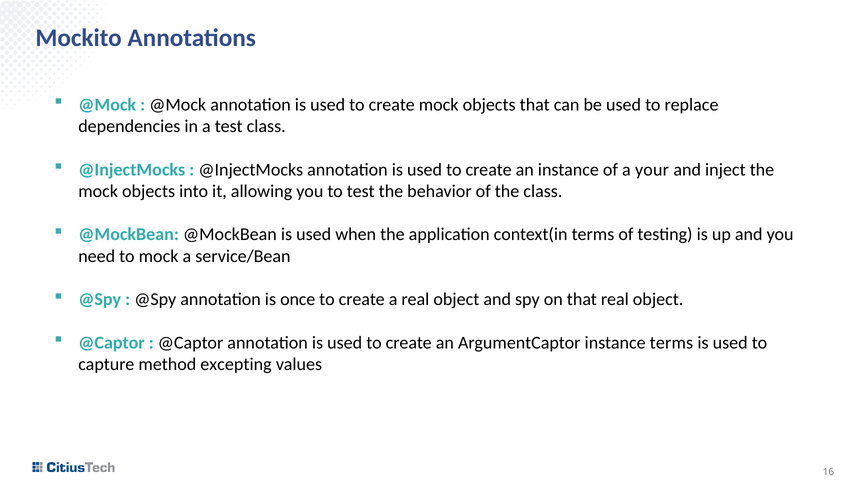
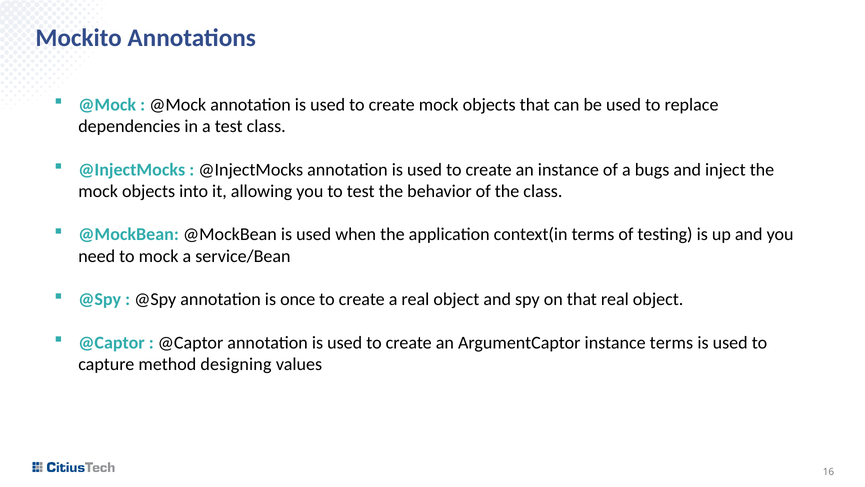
your: your -> bugs (652, 169)
excepting: excepting -> designing (236, 364)
